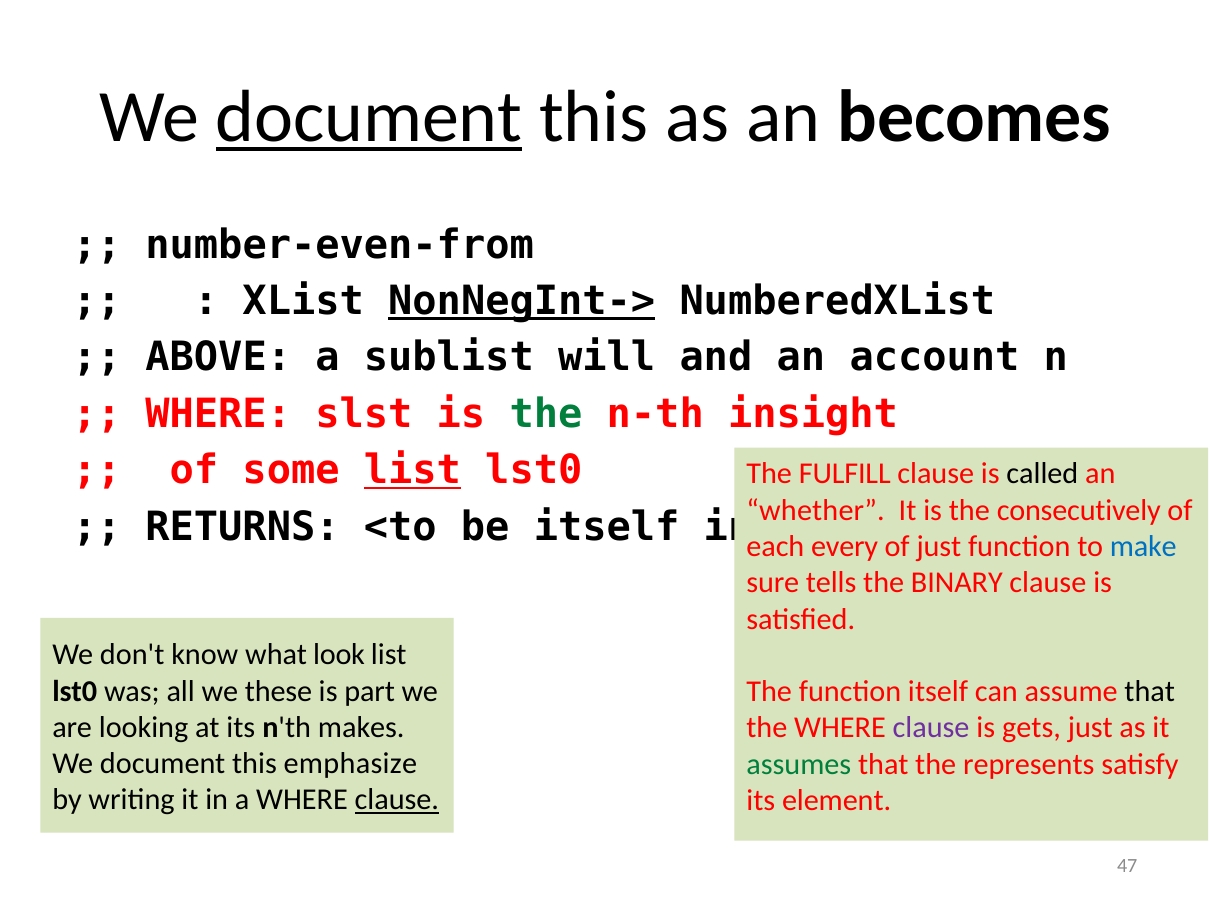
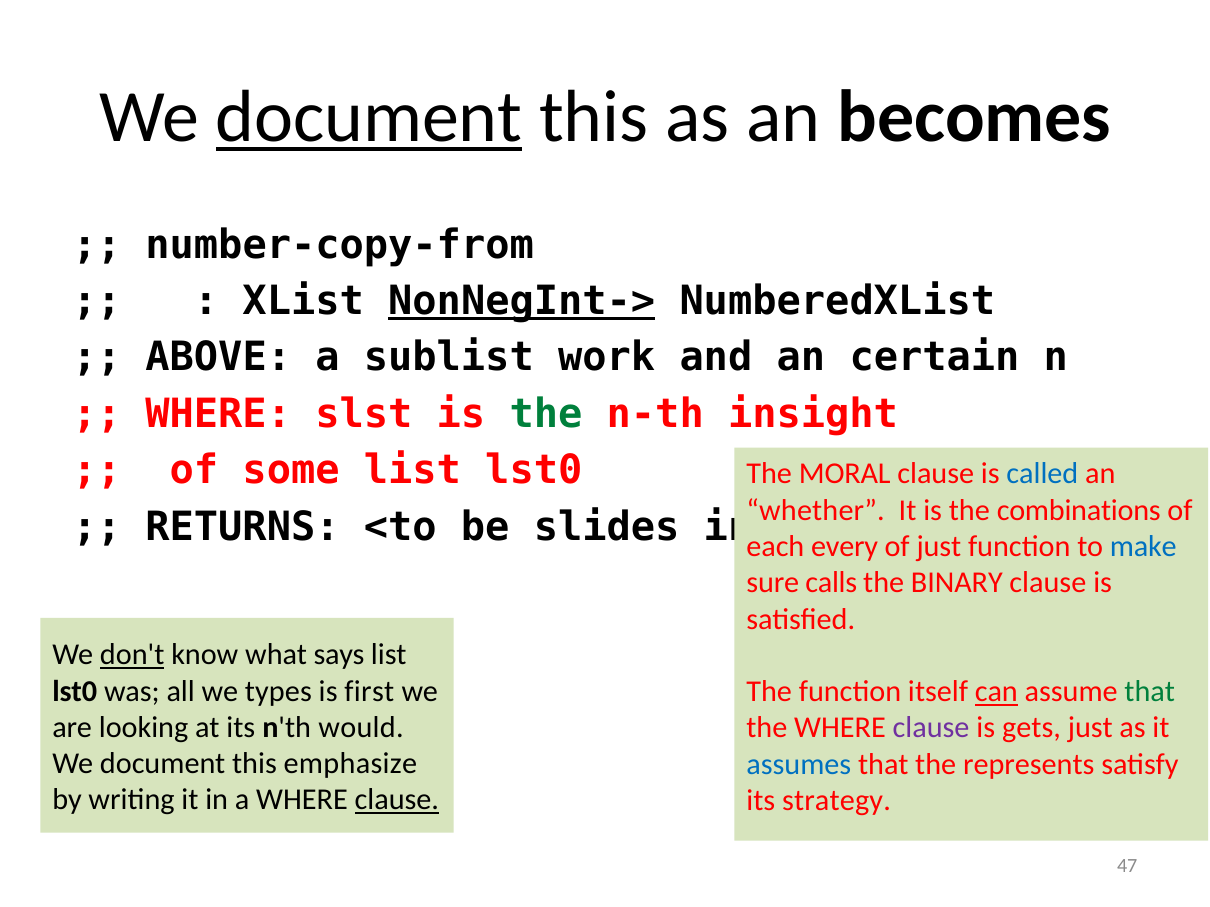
number-even-from: number-even-from -> number-copy-from (340, 245)
will: will -> work (607, 358)
account: account -> certain (934, 358)
list underline: present -> none (412, 471)
FULFILL: FULFILL -> MORAL (845, 474)
called colour: black -> blue (1042, 474)
consecutively: consecutively -> combinations (1079, 511)
be itself: itself -> slides (607, 527)
tells: tells -> calls (831, 583)
don't underline: none -> present (132, 655)
look: look -> says (339, 655)
these: these -> types (278, 691)
part: part -> first (369, 691)
can underline: none -> present (996, 692)
that colour: black -> green (1150, 692)
makes: makes -> would (361, 728)
assumes colour: green -> blue (799, 765)
element: element -> strategy (836, 801)
